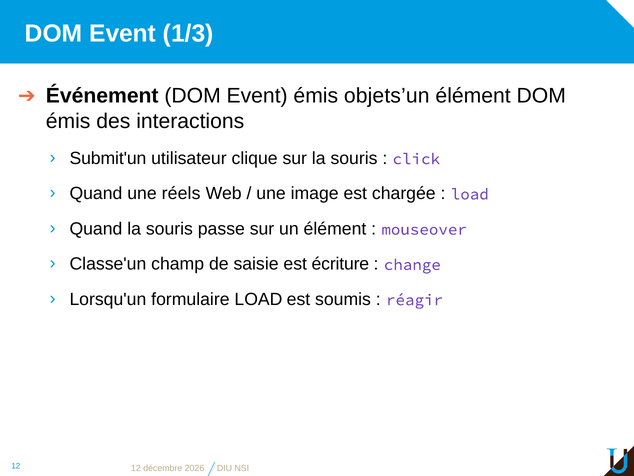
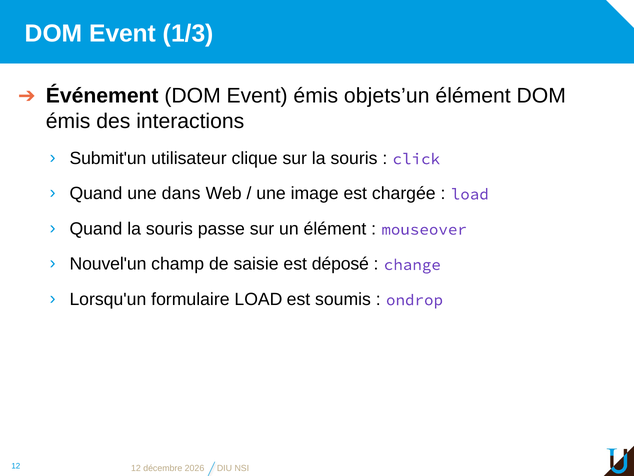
réels: réels -> dans (181, 193)
Classe'un: Classe'un -> Nouvel'un (108, 264)
écriture: écriture -> déposé (340, 264)
réagir: réagir -> ondrop (415, 300)
